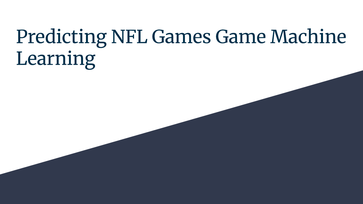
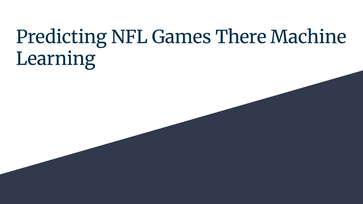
Game: Game -> There (241, 37)
